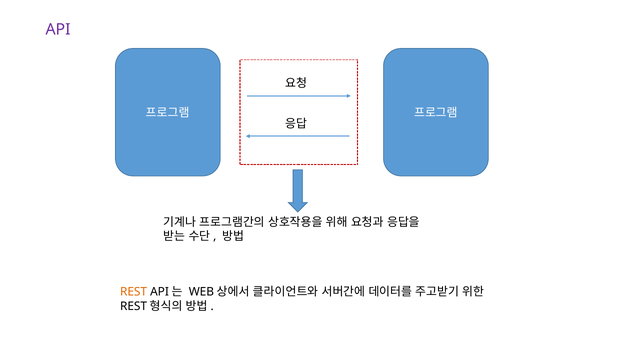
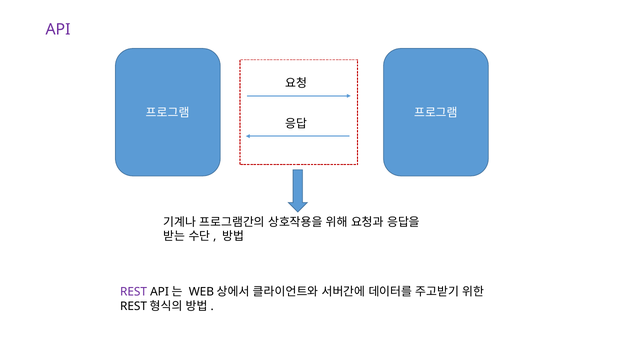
REST colour: orange -> purple (134, 292)
